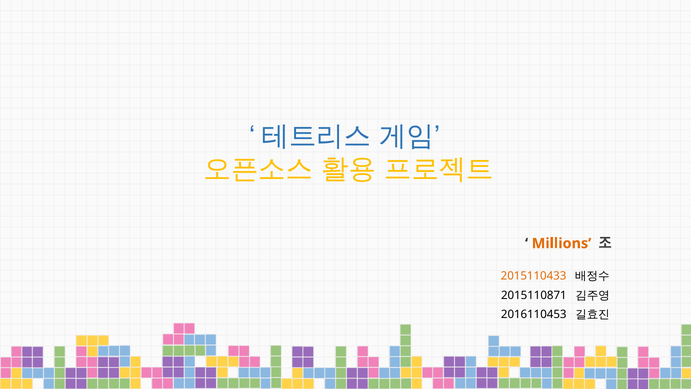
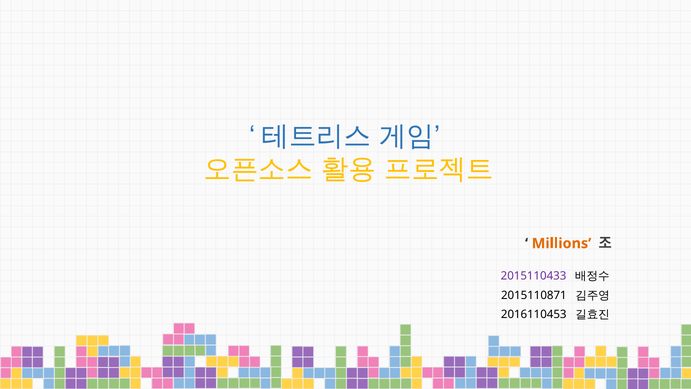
2015110433 colour: orange -> purple (534, 276)
